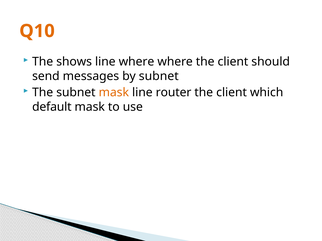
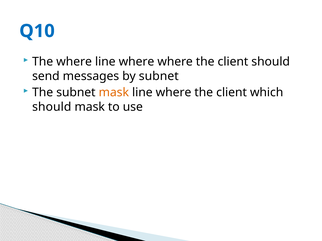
Q10 colour: orange -> blue (37, 31)
The shows: shows -> where (74, 62)
router: router -> where (174, 93)
default: default -> should (52, 107)
